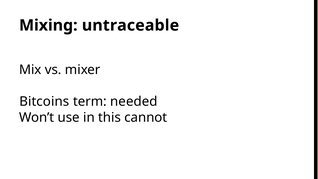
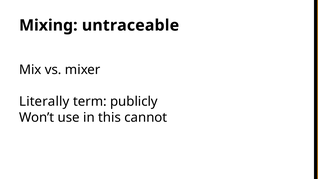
Bitcoins: Bitcoins -> Literally (44, 101)
needed: needed -> publicly (134, 101)
